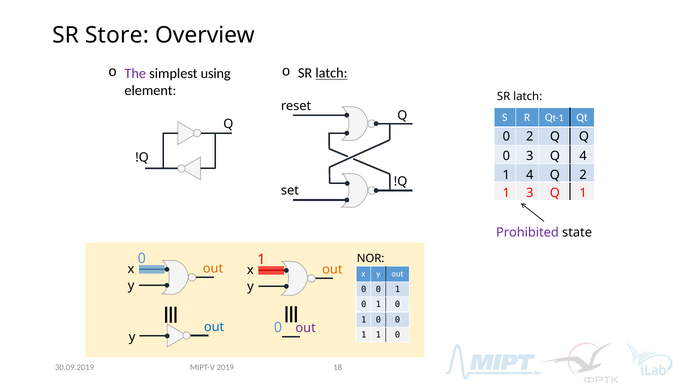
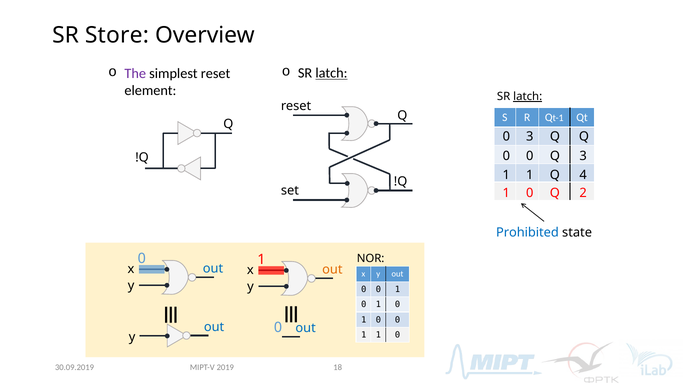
simplest using: using -> reset (216, 73)
latch underline: none -> present (528, 97)
0 2: 2 -> 3 (530, 136)
3: 3 -> 0 (530, 156)
Q 4: 4 -> 3 (583, 156)
4: 4 -> 1 (530, 175)
Q 2: 2 -> 4 (583, 175)
3: 3 -> 0 (530, 193)
Q 1: 1 -> 2 (583, 193)
Prohibited colour: purple -> blue (527, 233)
out colour: orange -> blue (213, 269)
out colour: purple -> blue (306, 329)
